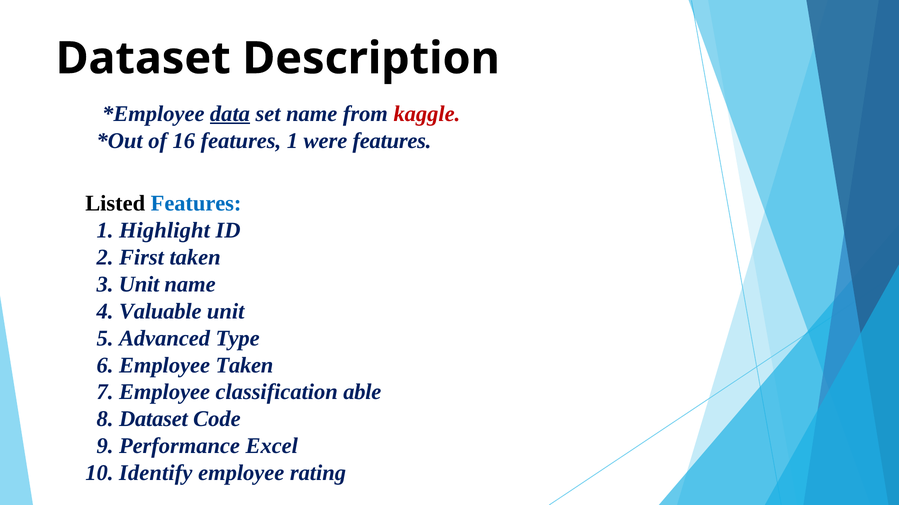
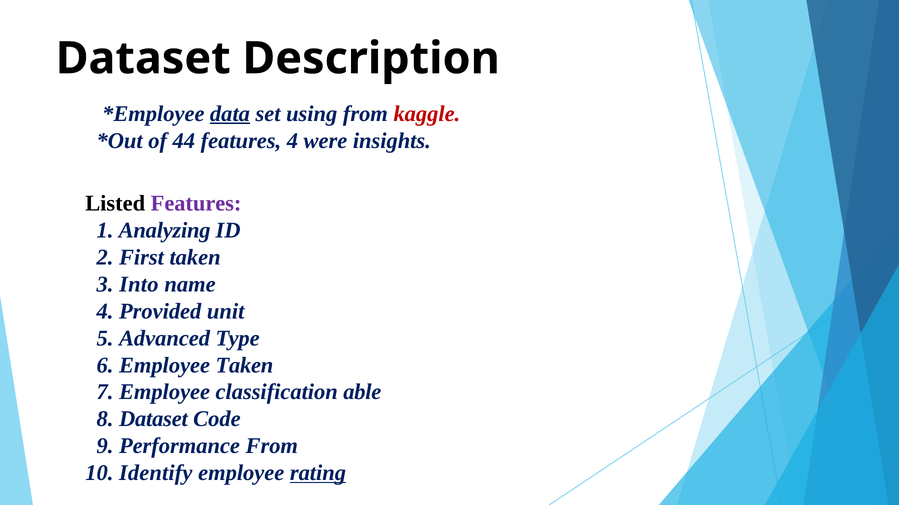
set name: name -> using (312, 114)
16: 16 -> 44 (184, 141)
1: 1 -> 4 (292, 141)
were features: features -> insights (392, 141)
Features colour: blue -> purple (196, 204)
Highlight: Highlight -> Analyzing (165, 231)
3 Unit: Unit -> Into (139, 285)
Valuable: Valuable -> Provided (160, 312)
Performance Excel: Excel -> From (272, 446)
rating underline: none -> present (318, 473)
